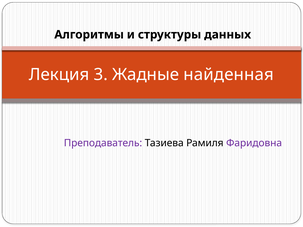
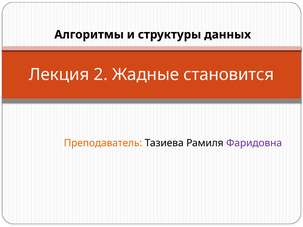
3: 3 -> 2 (101, 75)
найденная: найденная -> становится (229, 75)
Преподаватель colour: purple -> orange (103, 143)
